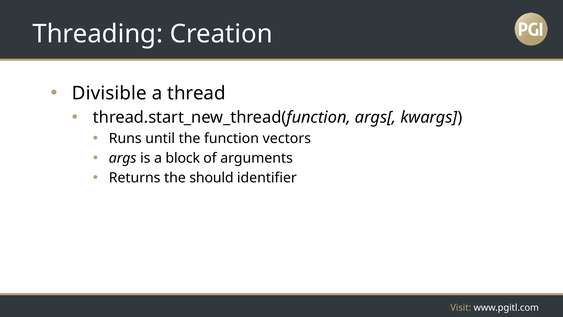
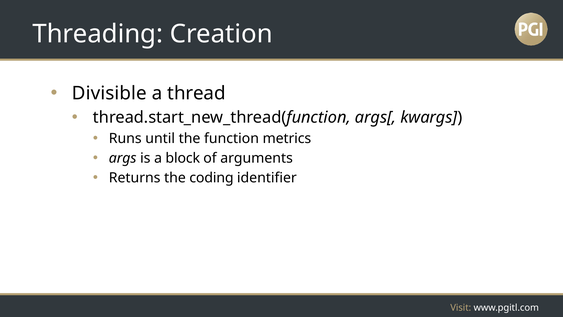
vectors: vectors -> metrics (287, 138)
should: should -> coding (211, 178)
